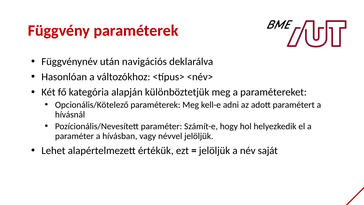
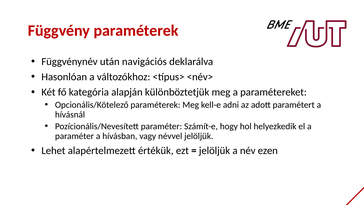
saját: saját -> ezen (268, 150)
